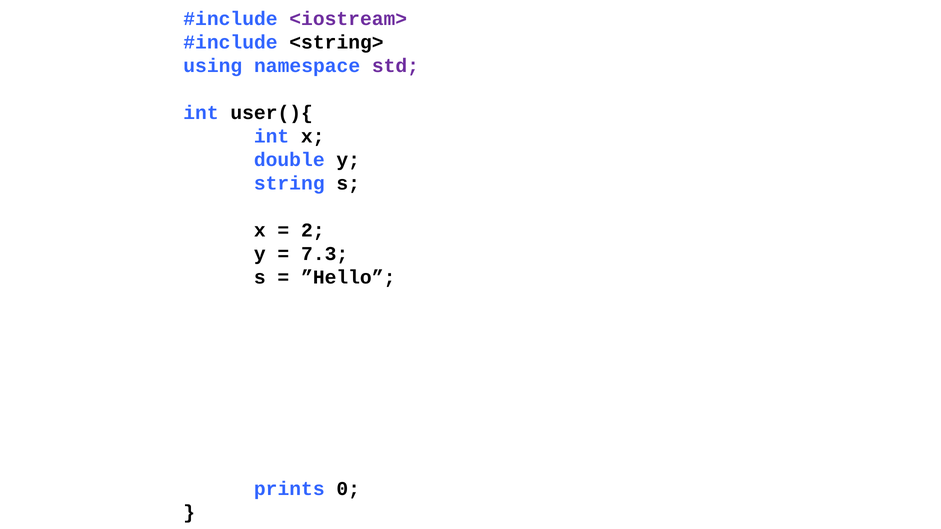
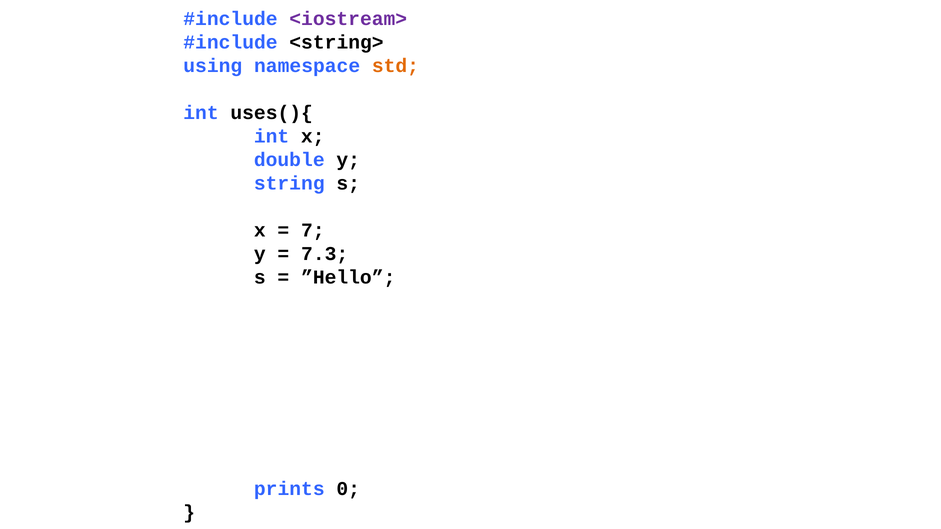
std colour: purple -> orange (395, 66)
user(){: user(){ -> uses(){ (272, 113)
2: 2 -> 7 (313, 230)
